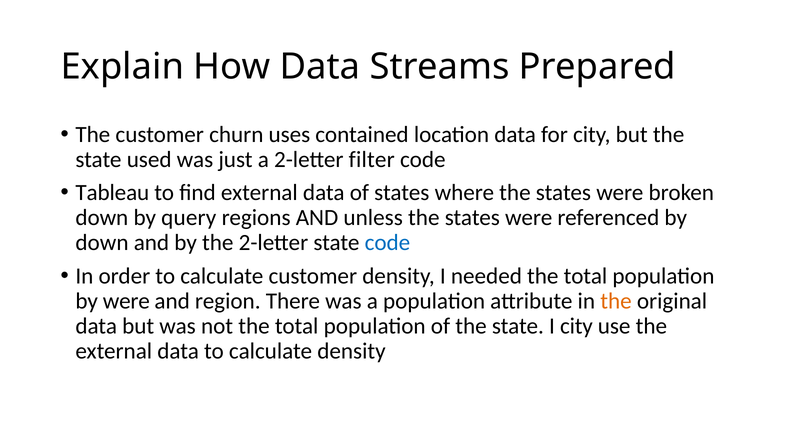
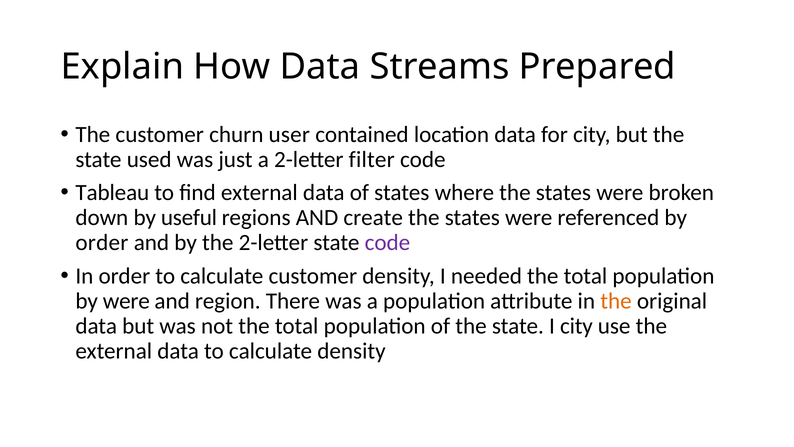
uses: uses -> user (289, 134)
query: query -> useful (189, 218)
unless: unless -> create (373, 218)
down: down -> order (102, 243)
code colour: blue -> purple (387, 243)
